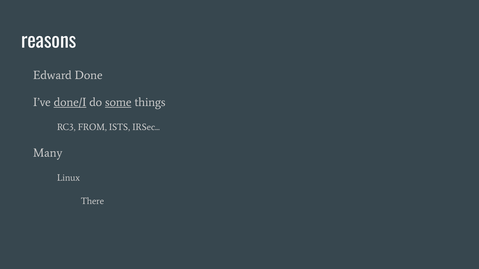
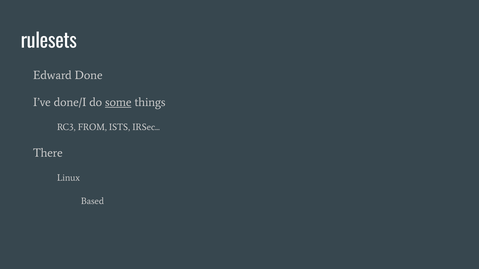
reasons: reasons -> rulesets (49, 41)
done/I underline: present -> none (70, 102)
Many: Many -> There (48, 153)
There: There -> Based (92, 201)
